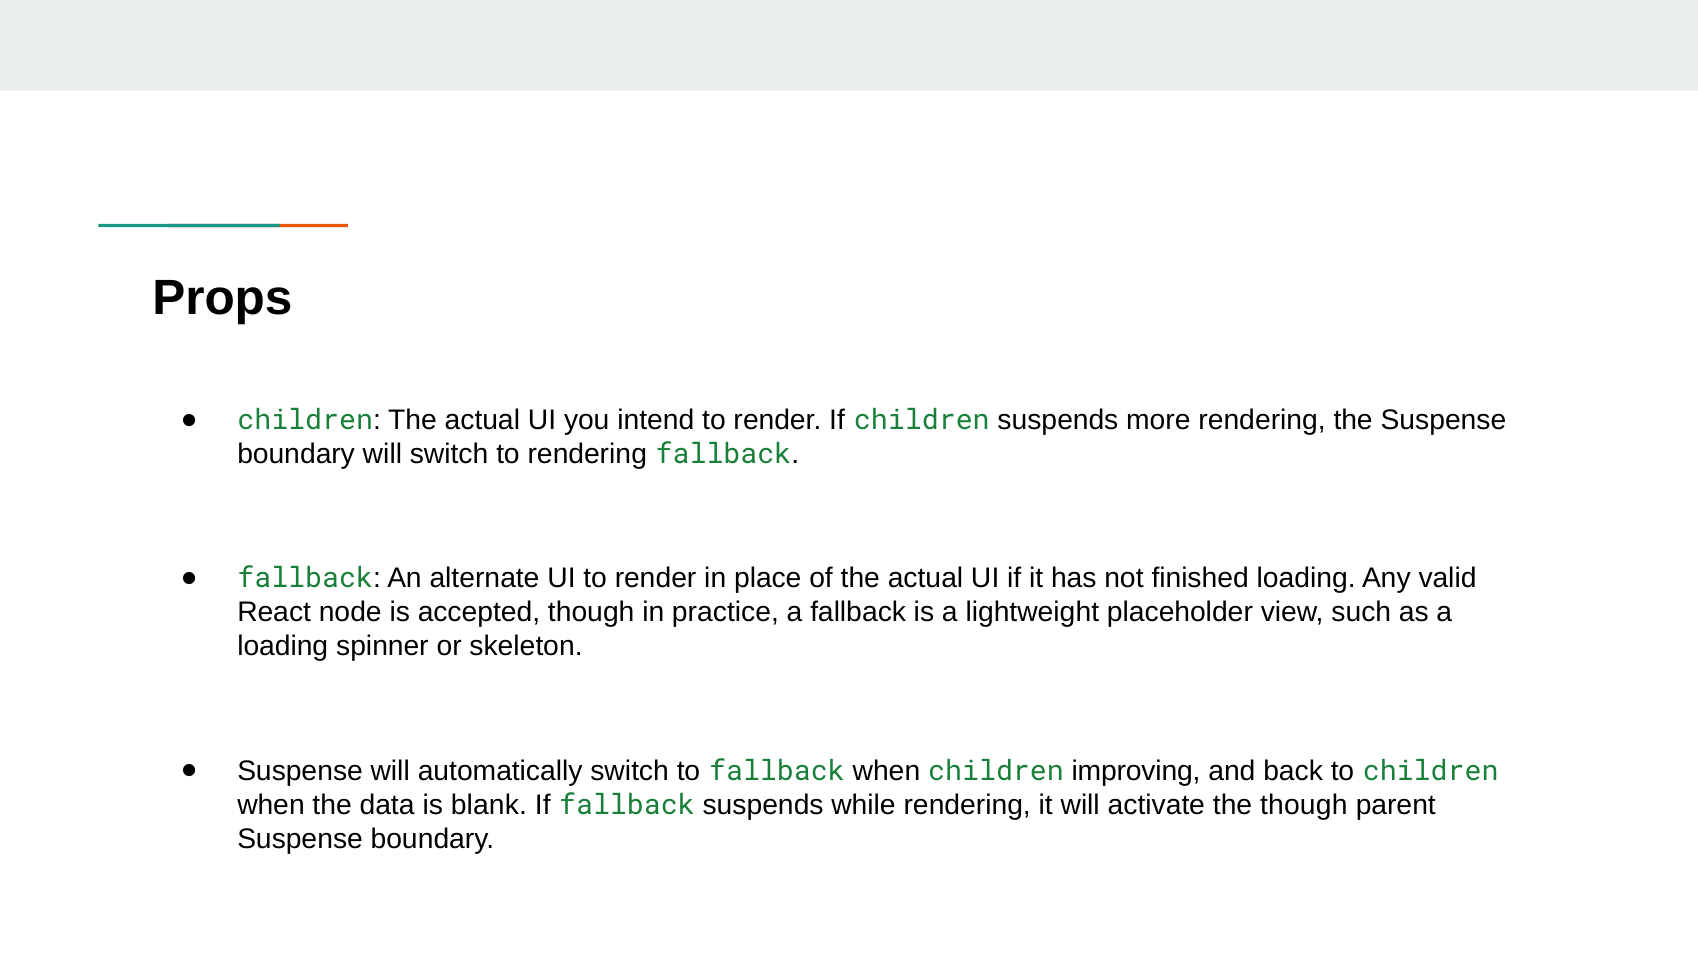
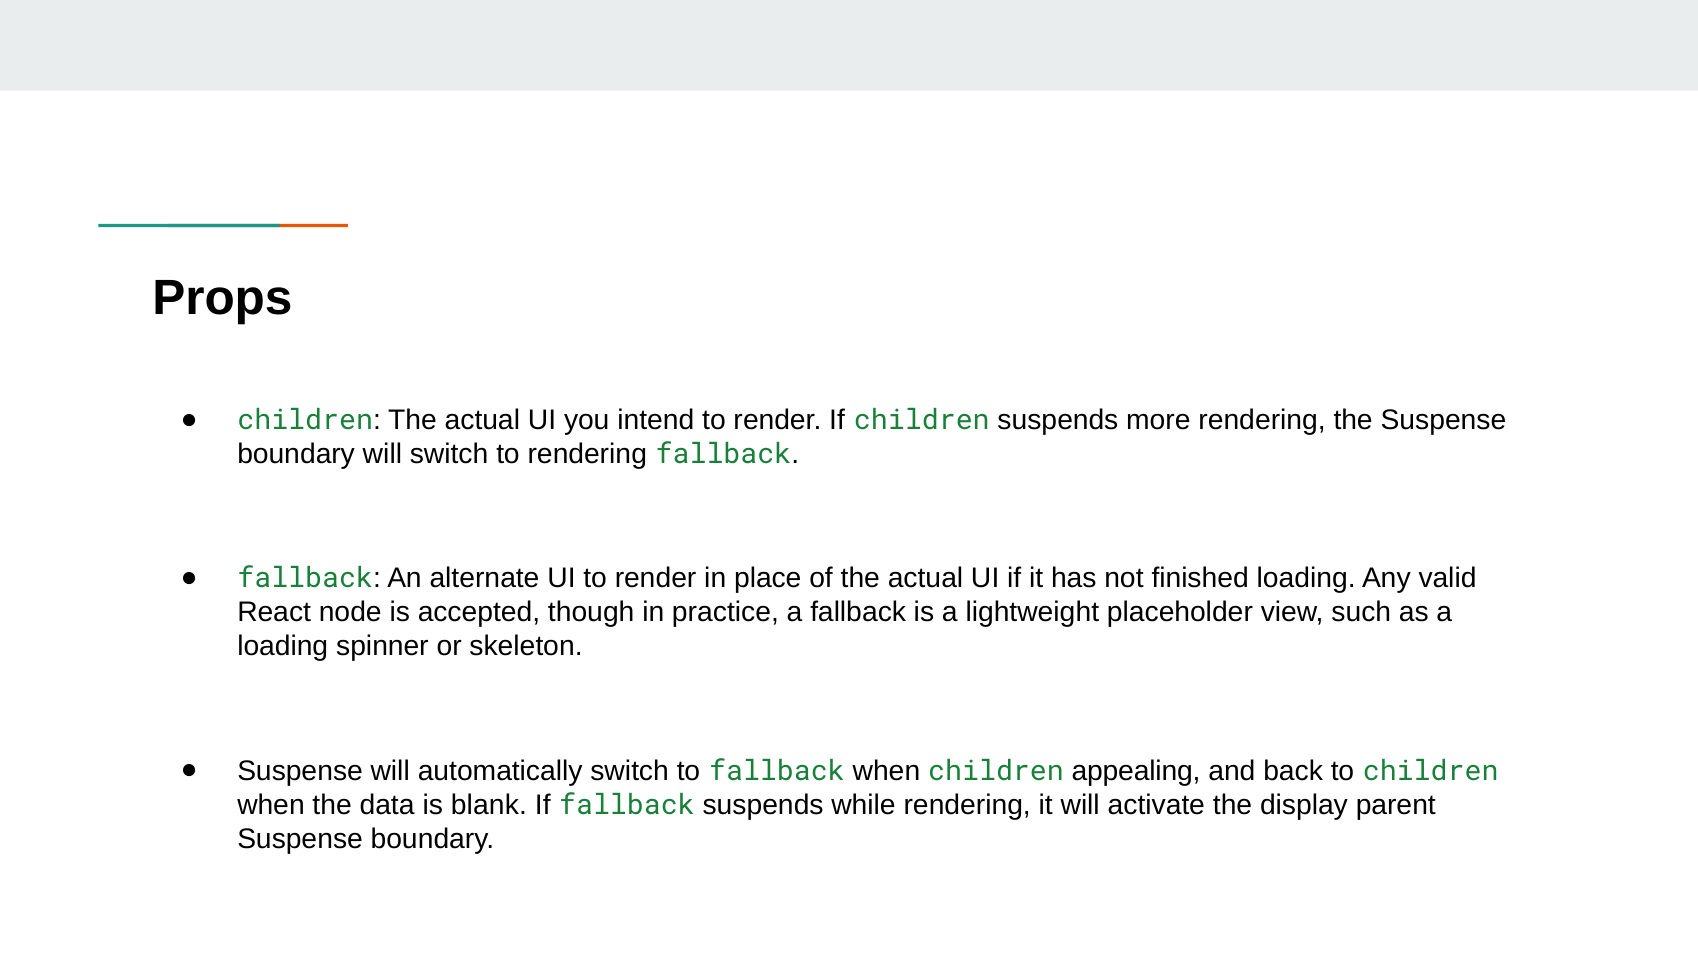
improving: improving -> appealing (1136, 771)
the though: though -> display (1304, 805)
